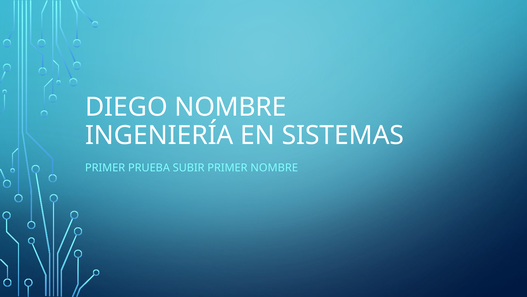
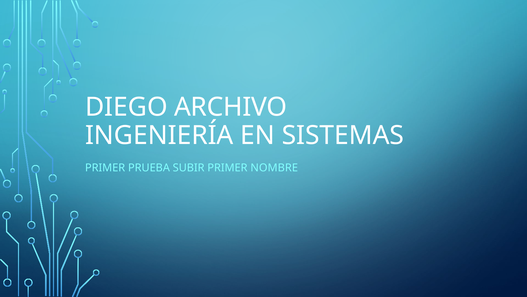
DIEGO NOMBRE: NOMBRE -> ARCHIVO (231, 107)
